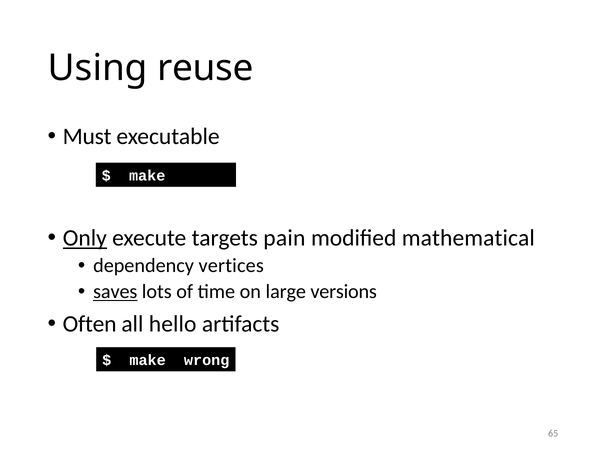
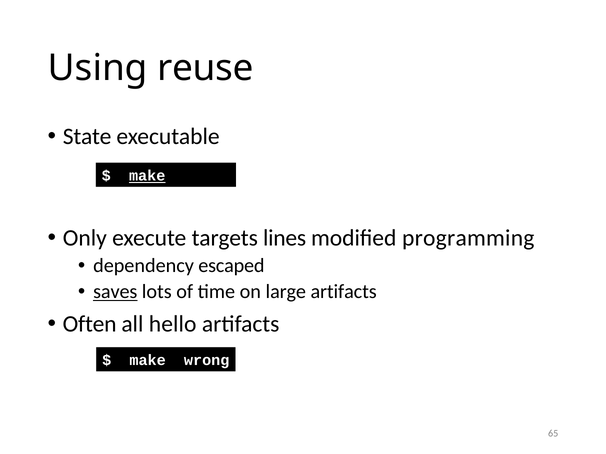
Must: Must -> State (87, 137)
make underline: none -> present (147, 176)
Only underline: present -> none (85, 238)
pain: pain -> lines (285, 238)
mathematical: mathematical -> programming (468, 238)
vertices: vertices -> escaped (231, 266)
large versions: versions -> artifacts (344, 292)
